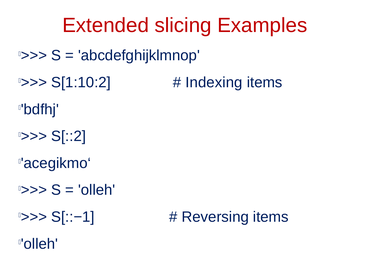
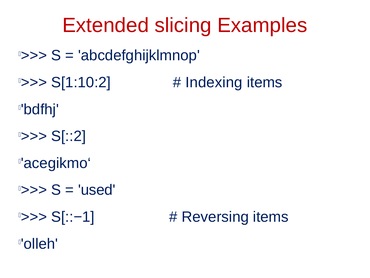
olleh: olleh -> used (97, 190)
